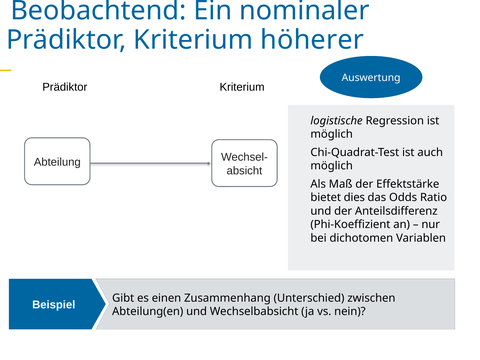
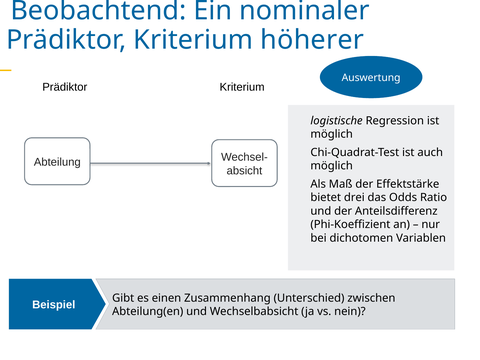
dies: dies -> drei (354, 198)
